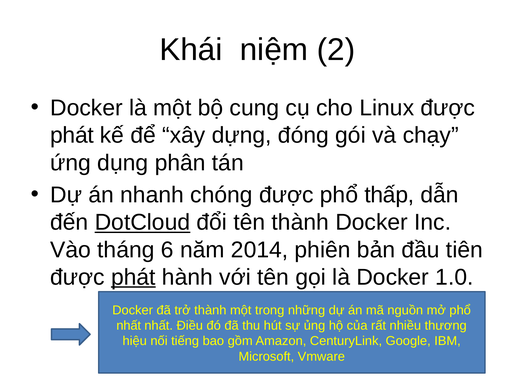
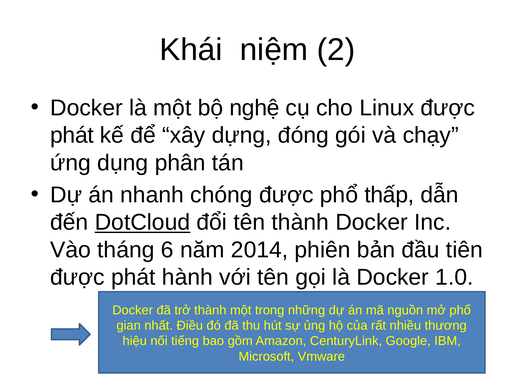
cung: cung -> nghệ (255, 108)
phát underline: present -> none (133, 277)
nhất: nhất -> gian (129, 326)
